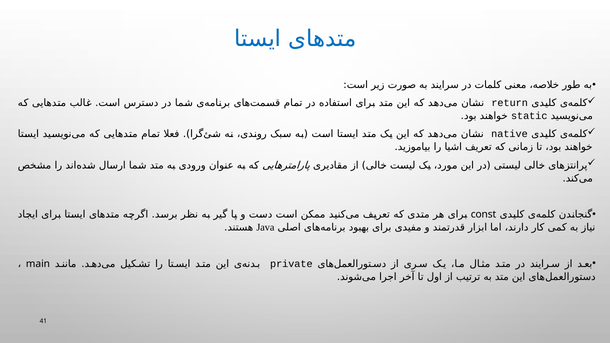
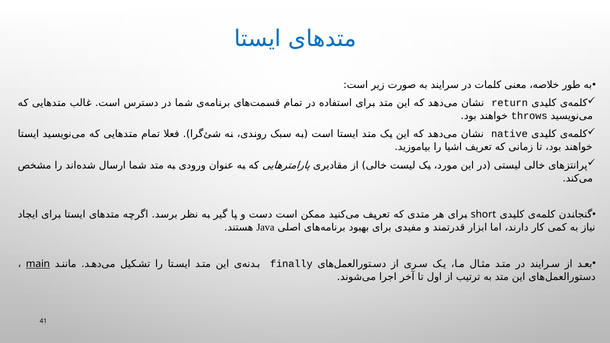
static: static -> throws (529, 116)
const: const -> short (483, 215)
private: private -> finally (291, 264)
main underline: none -> present (38, 264)
